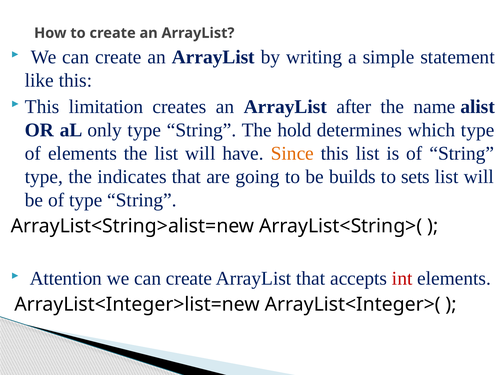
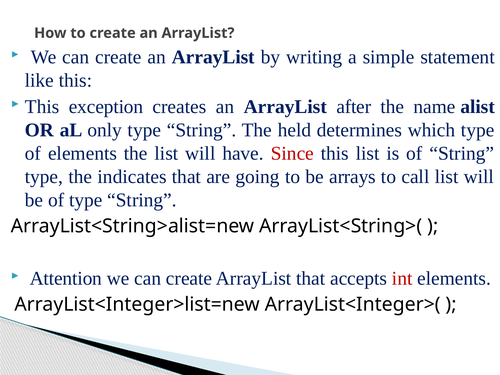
limitation: limitation -> exception (106, 107)
hold: hold -> held (294, 130)
Since colour: orange -> red (292, 153)
builds: builds -> arrays (353, 177)
sets: sets -> call (415, 177)
